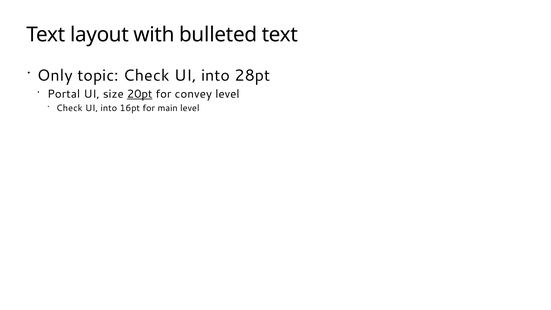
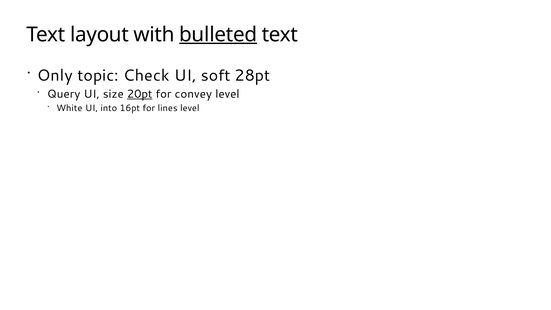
bulleted underline: none -> present (218, 35)
into: into -> soft (216, 76)
Portal: Portal -> Query (64, 94)
Check: Check -> White (69, 108)
main: main -> lines (168, 108)
